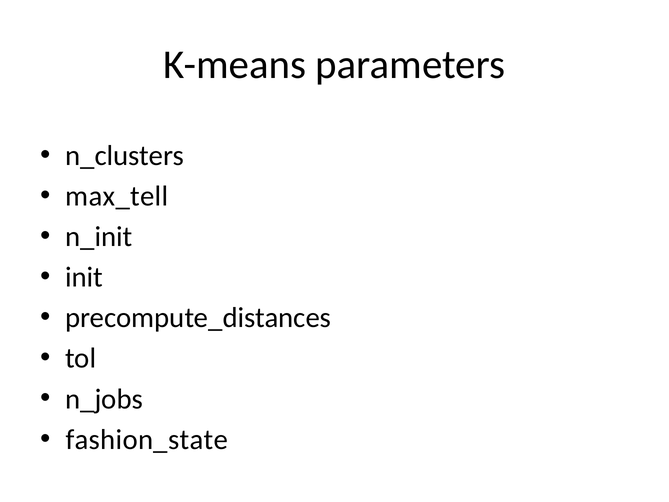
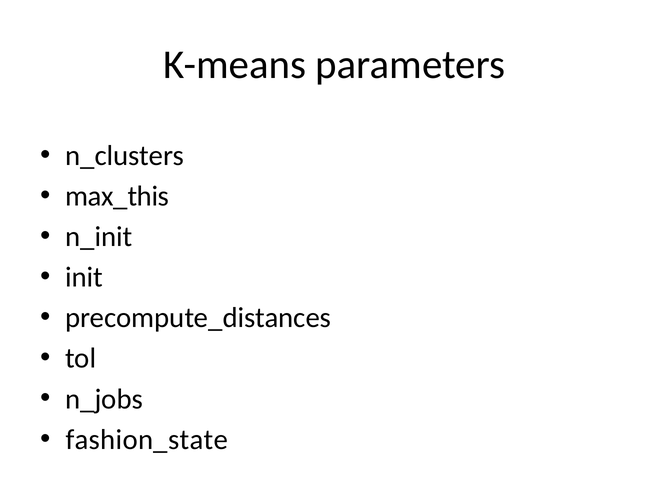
max_tell: max_tell -> max_this (117, 196)
